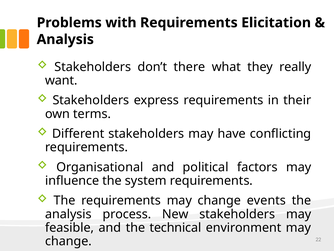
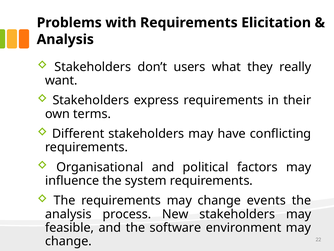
there: there -> users (190, 67)
technical: technical -> software (175, 227)
